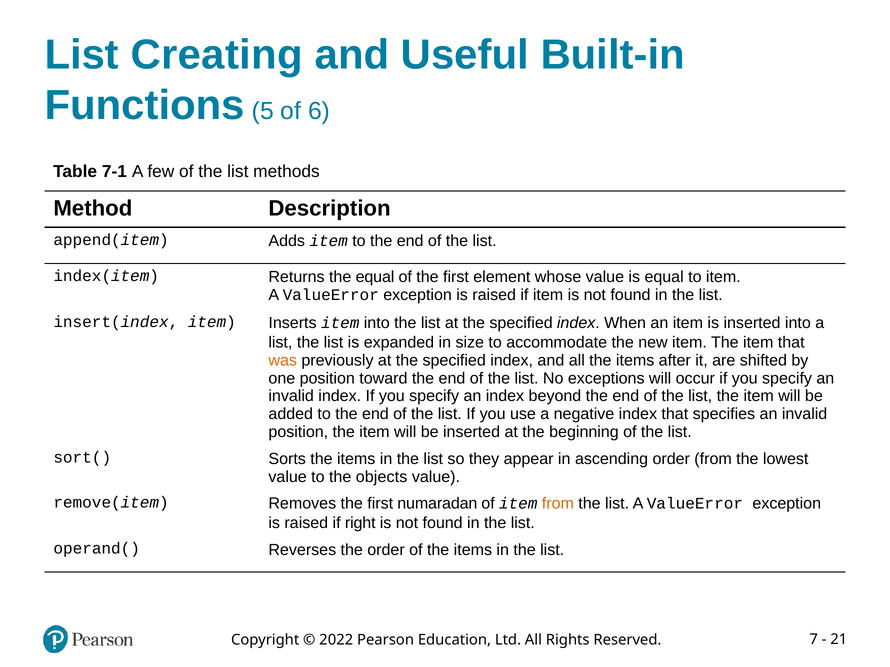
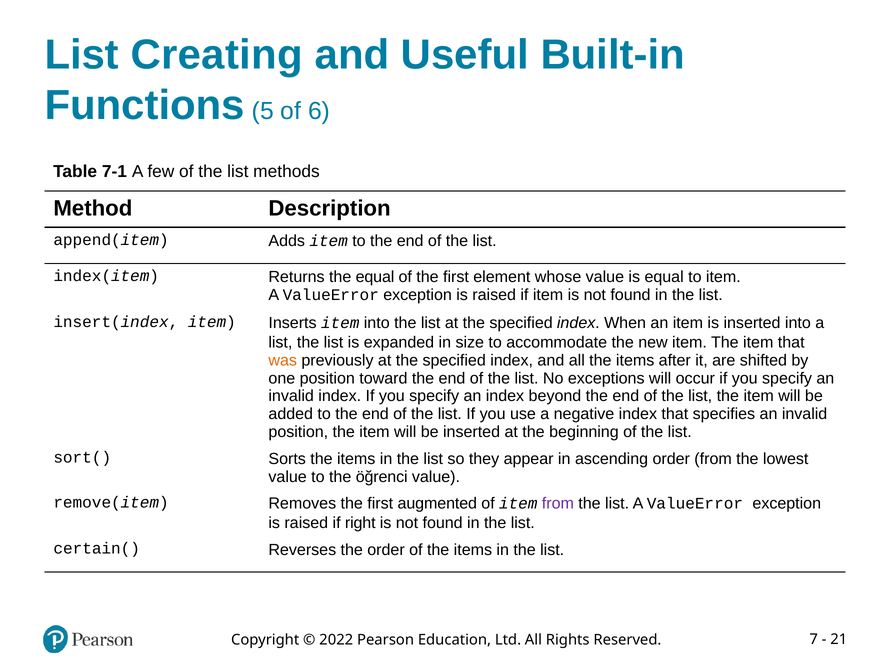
objects: objects -> öğrenci (382, 477)
numaradan: numaradan -> augmented (437, 504)
from colour: orange -> purple (558, 504)
operand(: operand( -> certain( (97, 549)
